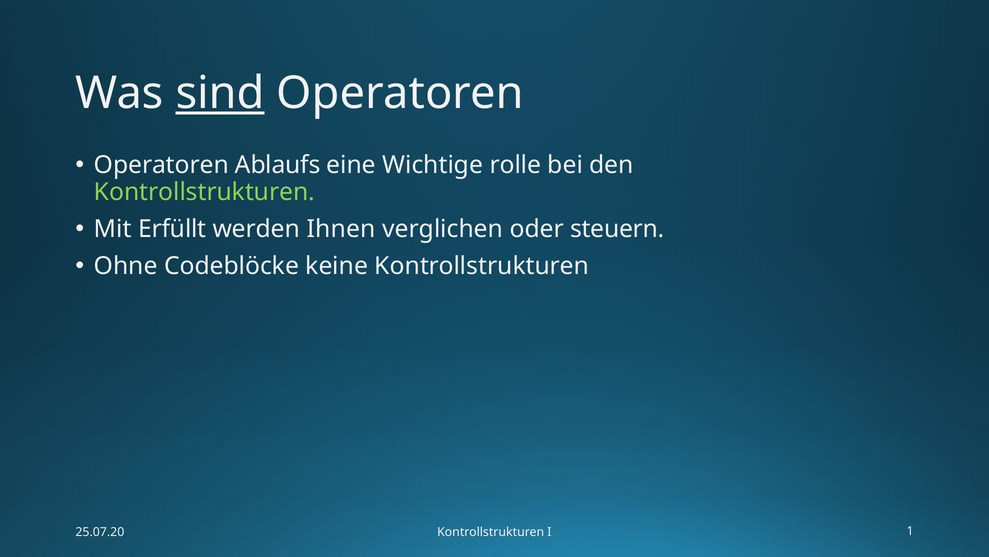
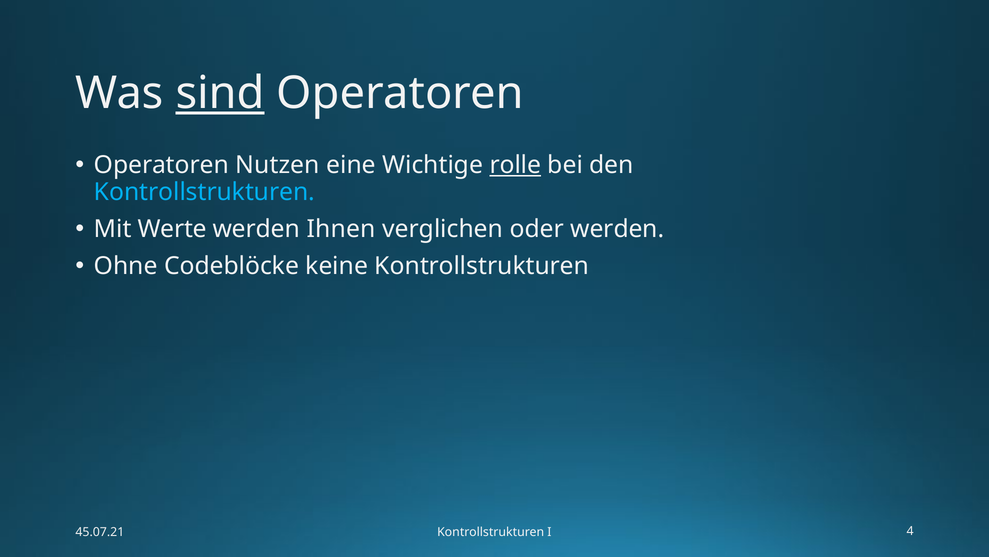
Ablaufs: Ablaufs -> Nutzen (277, 165)
rolle underline: none -> present (515, 165)
Kontrollstrukturen colour: light green -> light blue (204, 192)
Erfüllt: Erfüllt -> Werte (172, 229)
oder steuern: steuern -> werden (617, 229)
25.07.20: 25.07.20 -> 45.07.21 (100, 531)
1: 1 -> 4 (910, 530)
